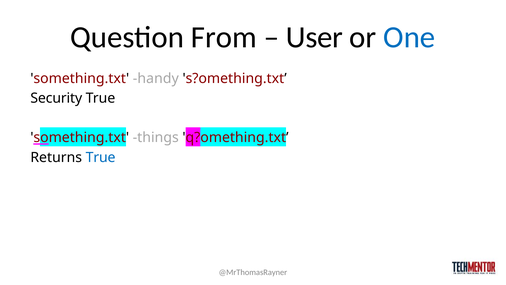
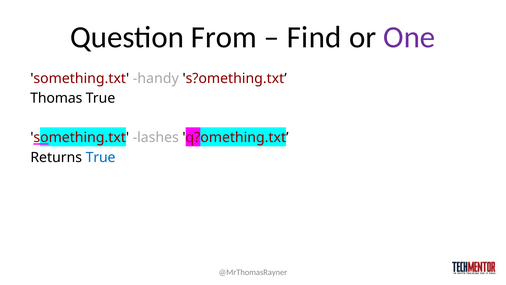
User: User -> Find (314, 37)
One colour: blue -> purple (409, 37)
Security: Security -> Thomas (56, 98)
things: things -> lashes (156, 137)
